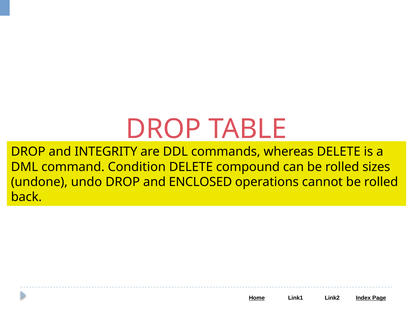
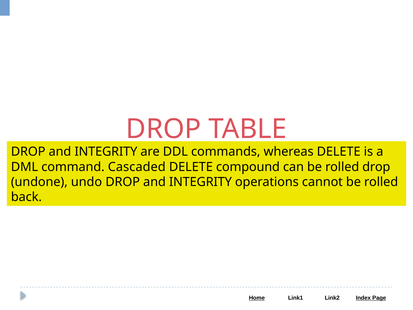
Condition: Condition -> Cascaded (137, 167)
rolled sizes: sizes -> drop (376, 167)
ENCLOSED: ENCLOSED -> INTEGRITY (200, 182)
